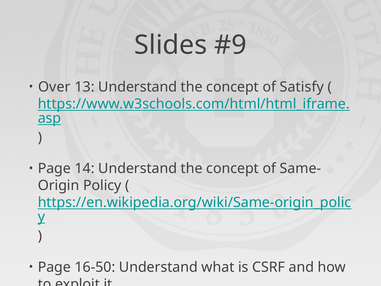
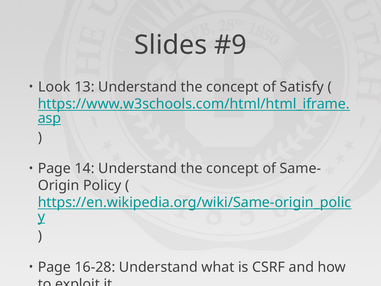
Over: Over -> Look (54, 87)
16-50: 16-50 -> 16-28 (95, 267)
